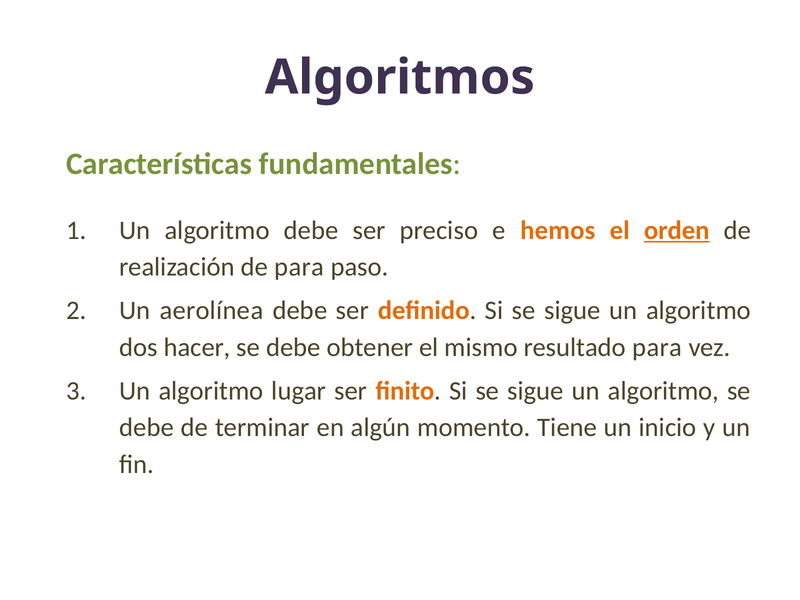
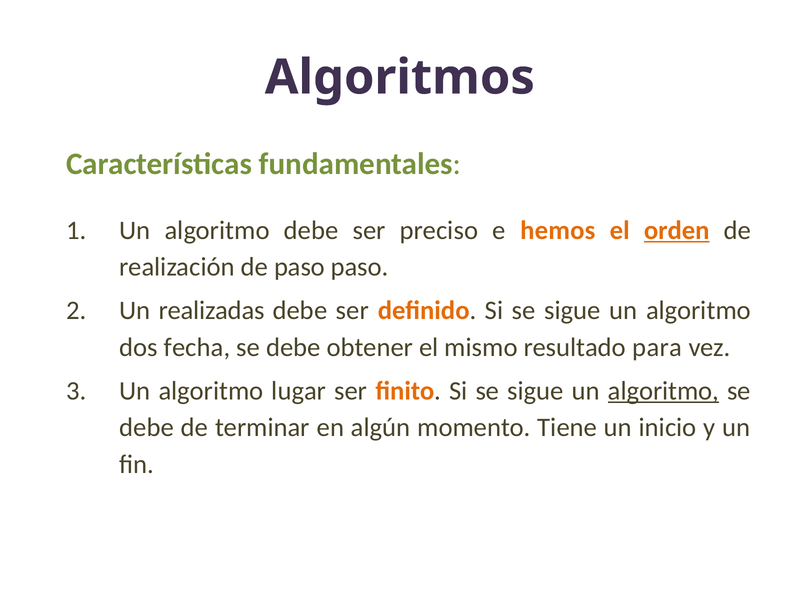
de para: para -> paso (299, 267)
aerolínea: aerolínea -> realizadas (212, 311)
hacer: hacer -> fecha (197, 347)
algoritmo underline: none -> present (663, 391)
